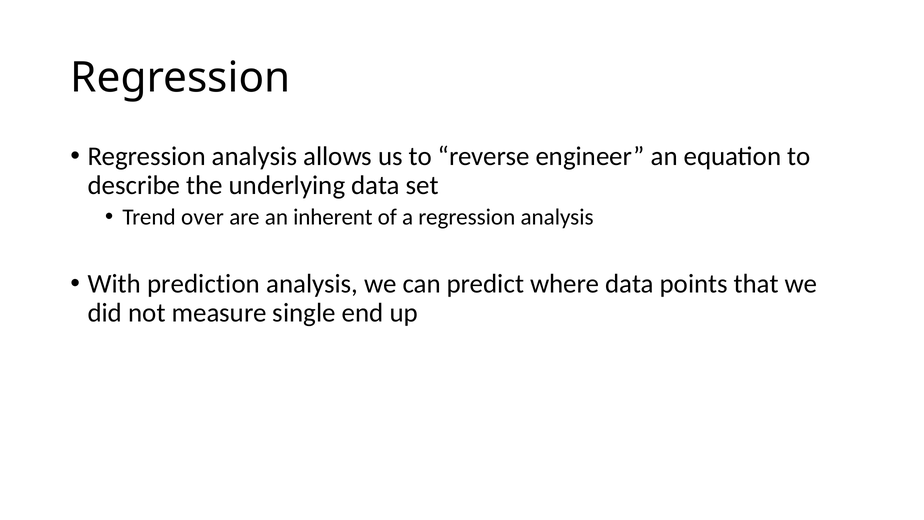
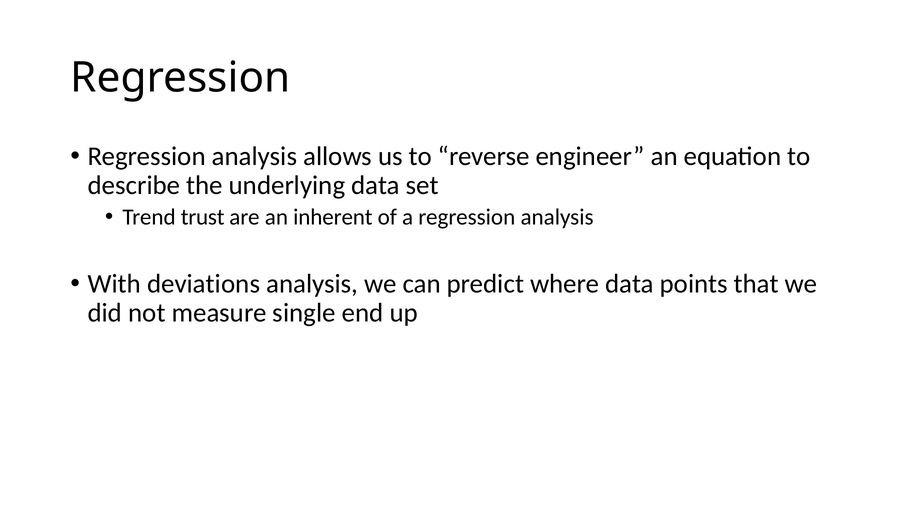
over: over -> trust (203, 217)
prediction: prediction -> deviations (204, 284)
